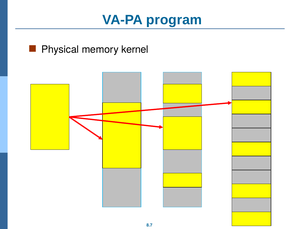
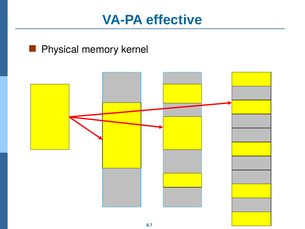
program: program -> effective (174, 20)
